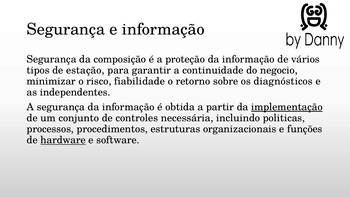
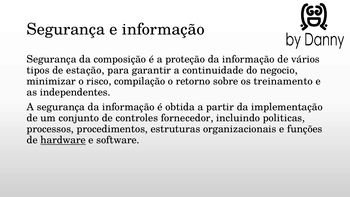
fiabilidade: fiabilidade -> compilação (140, 81)
diagnósticos: diagnósticos -> treinamento (283, 81)
implementação underline: present -> none (287, 107)
necessária: necessária -> fornecedor (187, 118)
